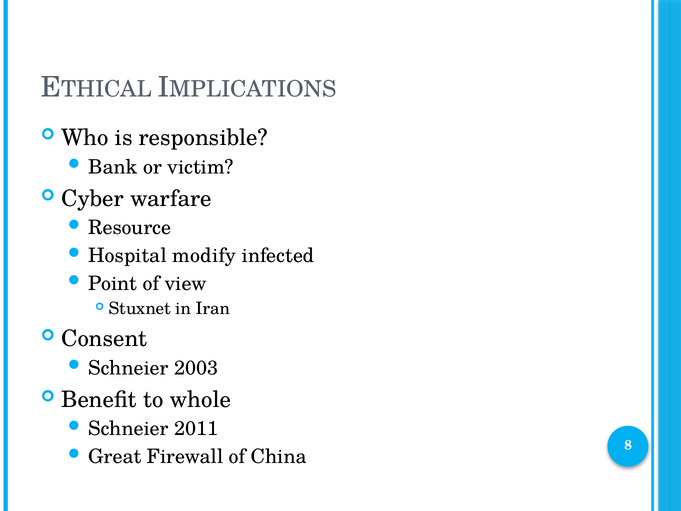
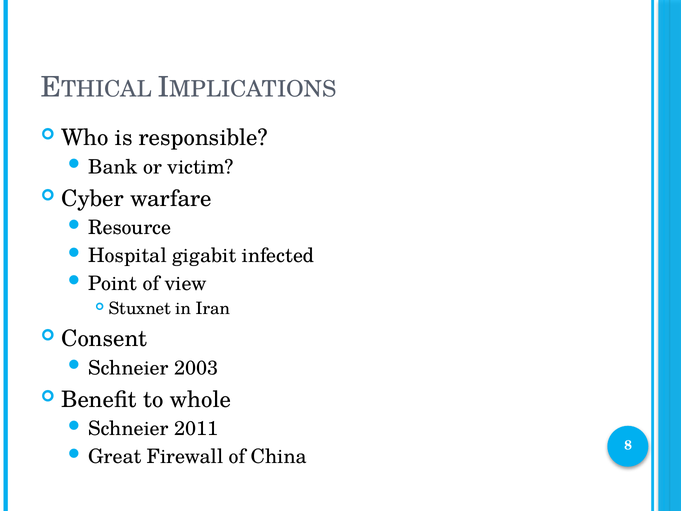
modify: modify -> gigabit (204, 256)
